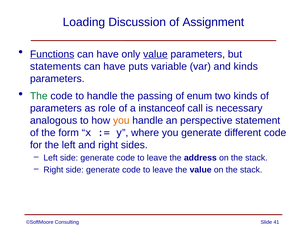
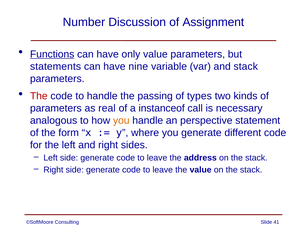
Loading: Loading -> Number (84, 22)
value underline: present -> none (155, 54)
puts: puts -> nine (138, 66)
and kinds: kinds -> stack (246, 66)
The colour: green -> red (39, 96)
enum: enum -> types (199, 96)
role: role -> real (107, 108)
